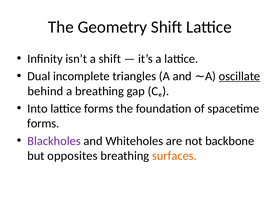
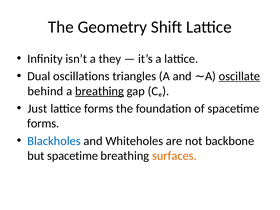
a shift: shift -> they (110, 59)
incomplete: incomplete -> oscillations (81, 76)
breathing underline: none -> present (100, 91)
Into: Into -> Just (37, 109)
Blackholes colour: purple -> blue (54, 141)
but opposites: opposites -> spacetime (73, 156)
